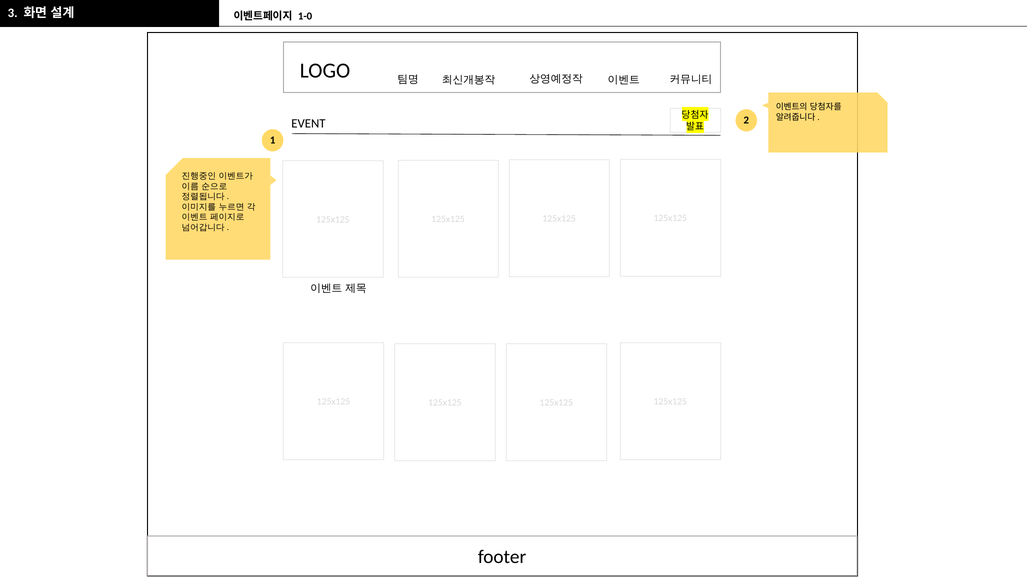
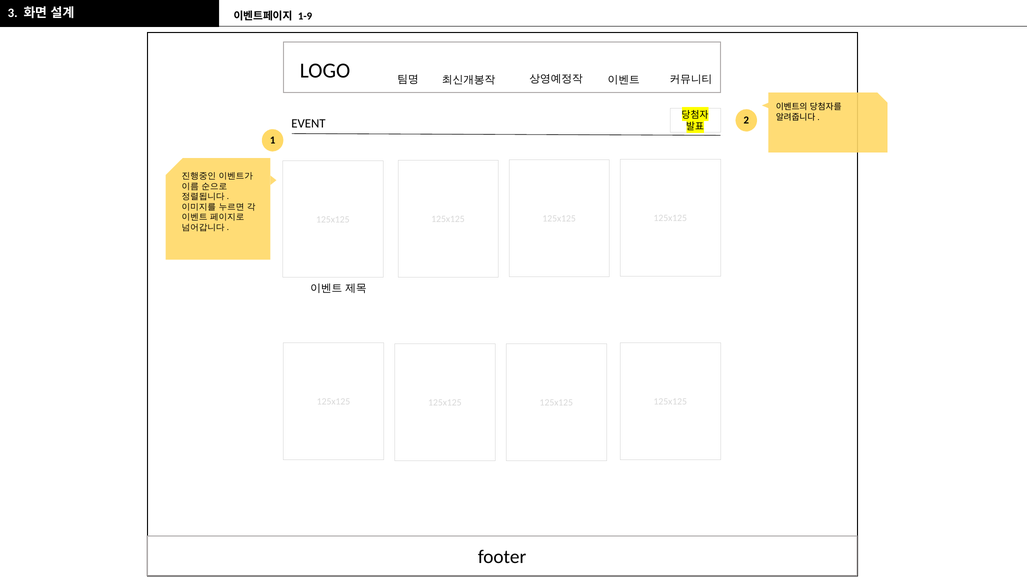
1-0: 1-0 -> 1-9 (305, 16)
